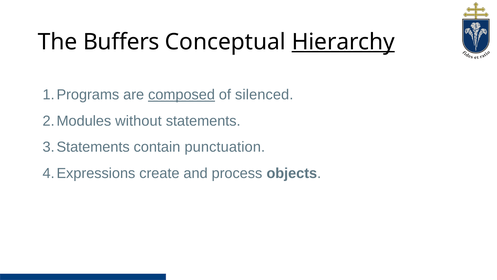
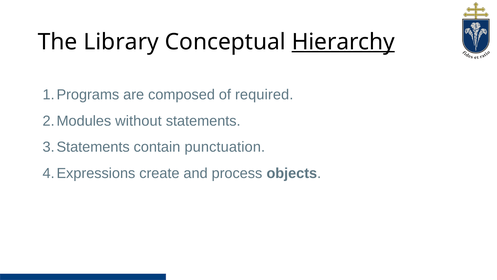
Buffers: Buffers -> Library (121, 42)
composed underline: present -> none (182, 95)
silenced: silenced -> required (264, 95)
